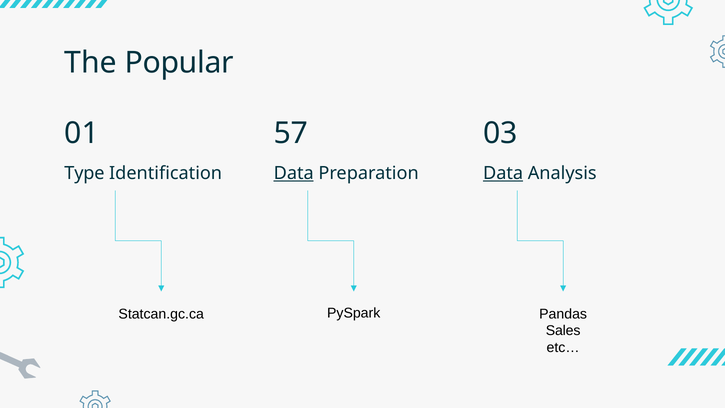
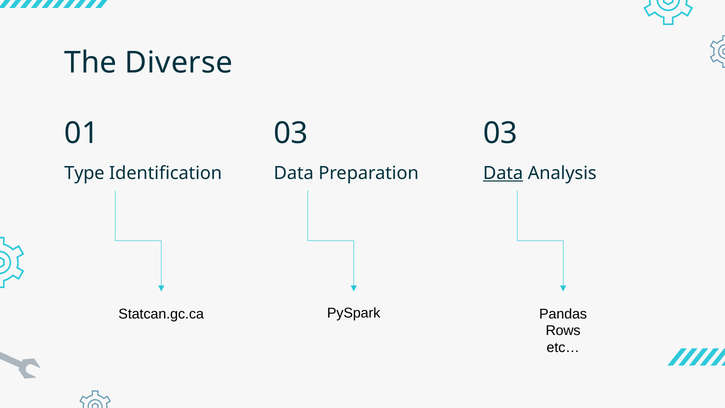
Popular: Popular -> Diverse (179, 63)
01 57: 57 -> 03 (291, 133)
Data underline: present -> none (294, 173)
Sales: Sales -> Rows (563, 331)
